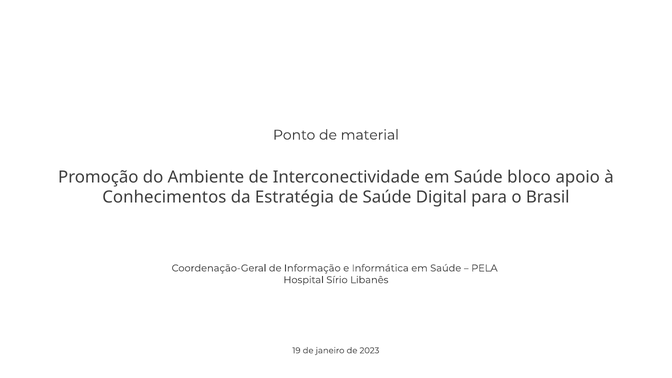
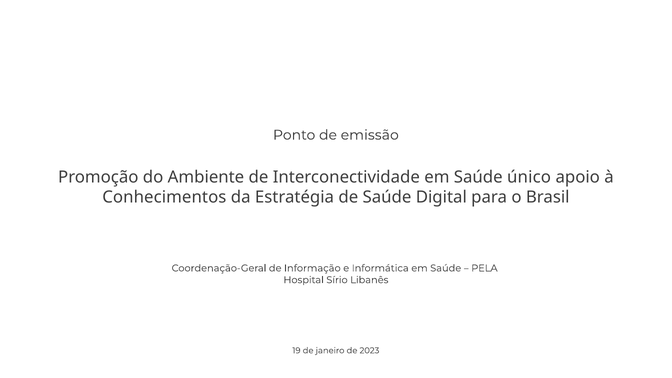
material: material -> emissão (370, 135)
bloco: bloco -> único (529, 177)
